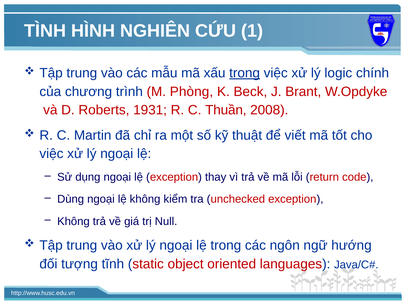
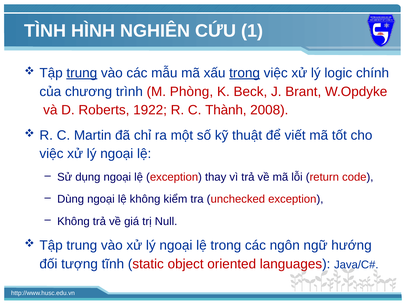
trung underline: none -> present (82, 73)
1931: 1931 -> 1922 (150, 110)
Thuần: Thuần -> Thành (226, 110)
